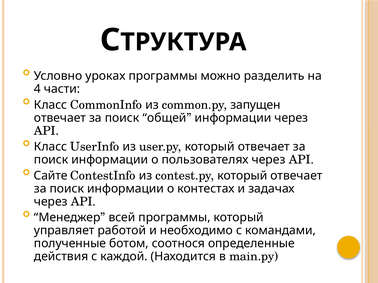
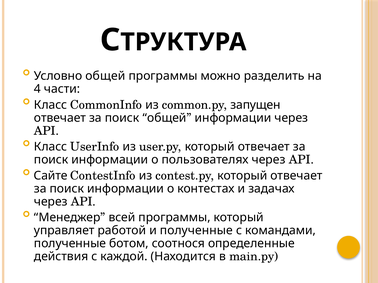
Условно уроках: уроках -> общей (105, 76)
и необходимо: необходимо -> полученные (196, 231)
